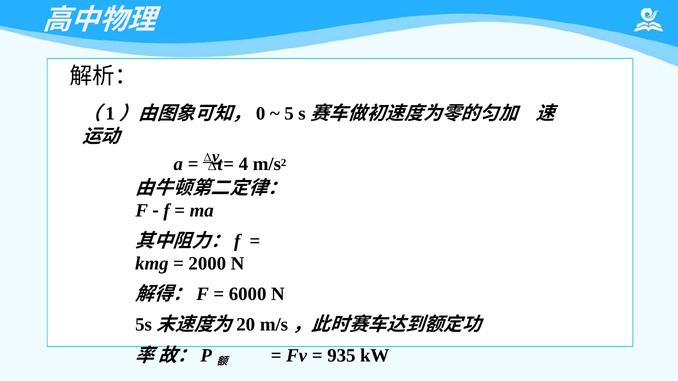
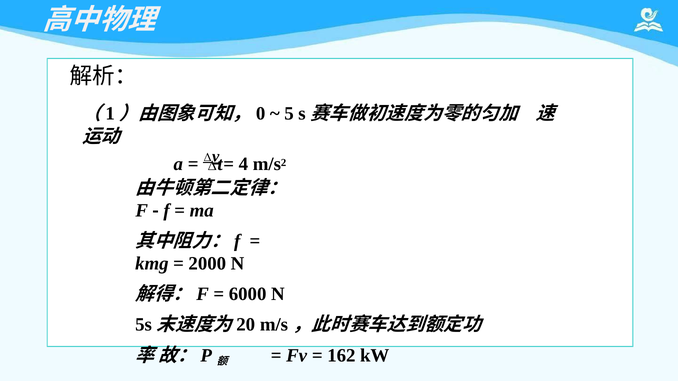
935: 935 -> 162 (341, 356)
